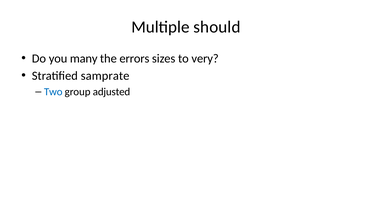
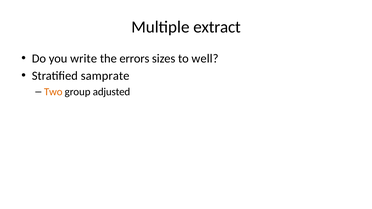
should: should -> extract (217, 27)
many: many -> write (84, 59)
very: very -> well (205, 59)
Two colour: blue -> orange (53, 92)
